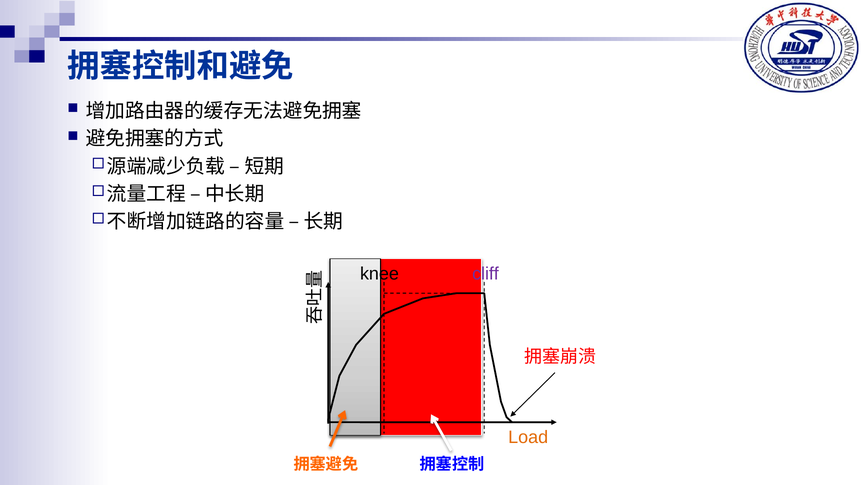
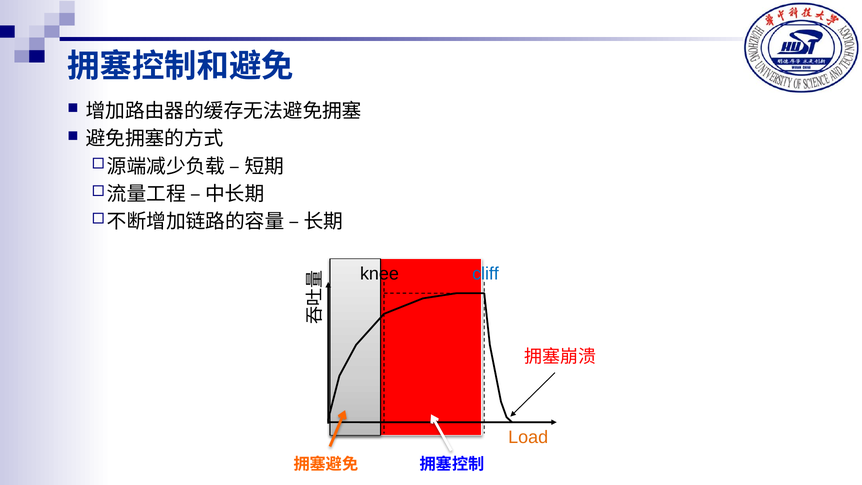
cliff colour: purple -> blue (485, 274)
